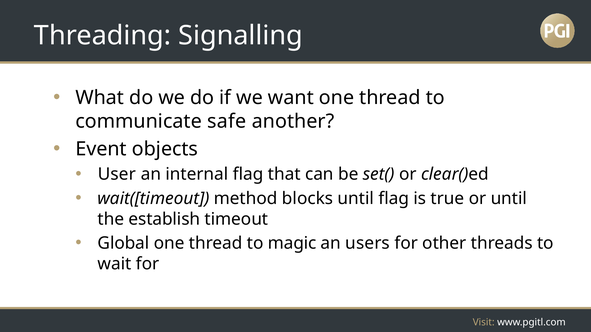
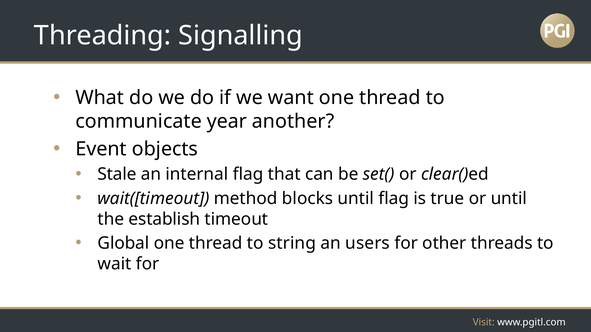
safe: safe -> year (227, 121)
User: User -> Stale (117, 175)
magic: magic -> string (292, 244)
